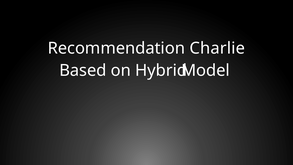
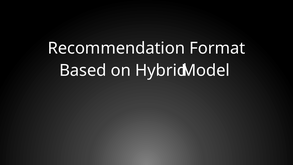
Charlie: Charlie -> Format (217, 48)
